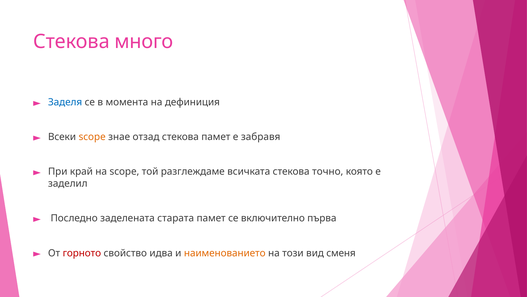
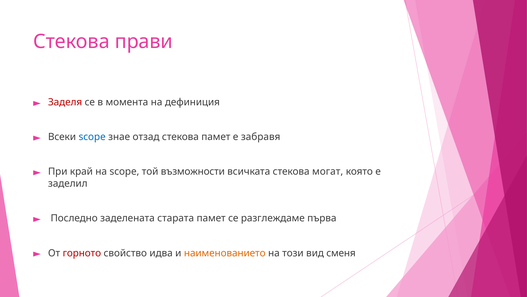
много: много -> прави (144, 42)
Заделя colour: blue -> red (65, 102)
scope colour: orange -> blue (92, 137)
разглеждаме: разглеждаме -> възможности (193, 171)
точно: точно -> могат (328, 171)
включително: включително -> разглеждаме (273, 218)
